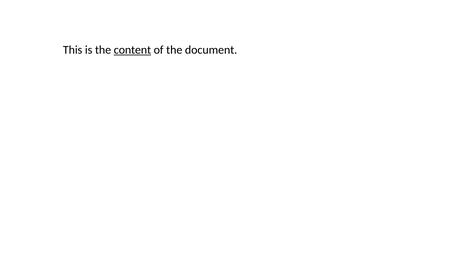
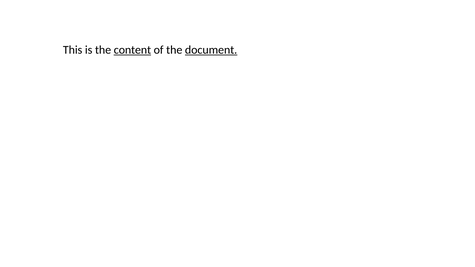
document underline: none -> present (211, 50)
